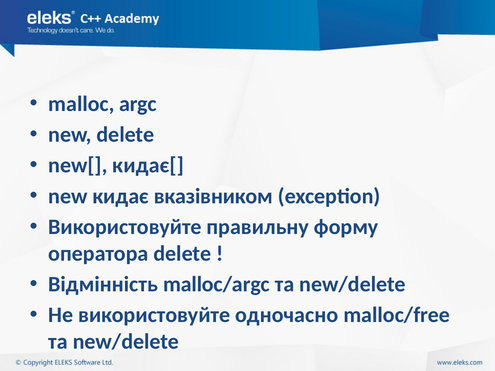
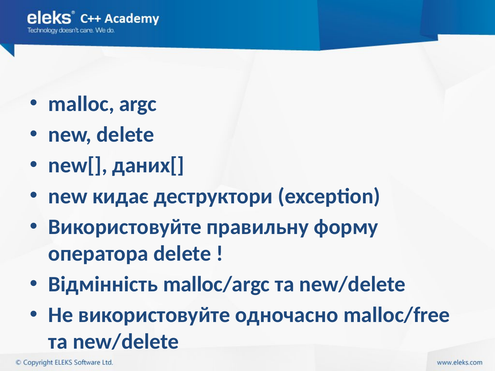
кидає[: кидає[ -> даних[ (148, 166)
вказівником: вказівником -> деструктори (213, 196)
